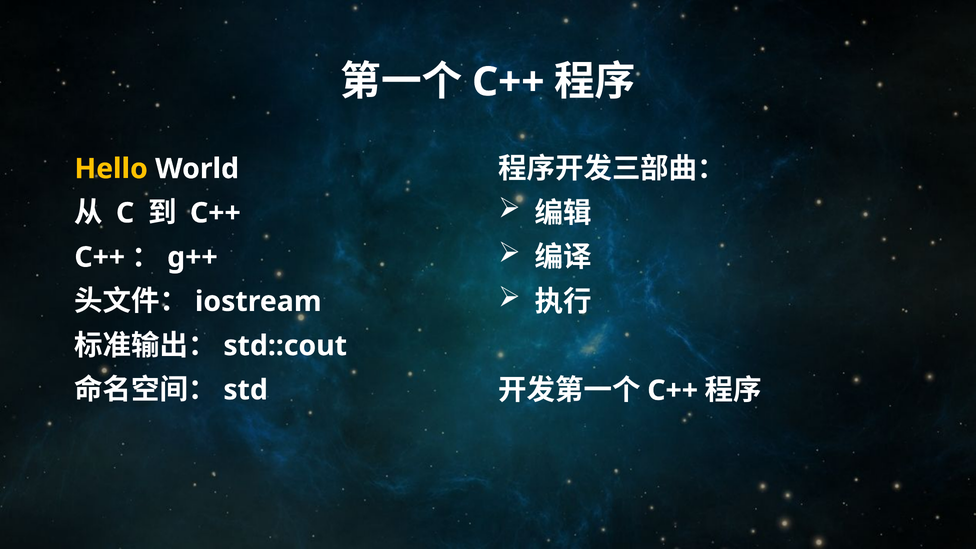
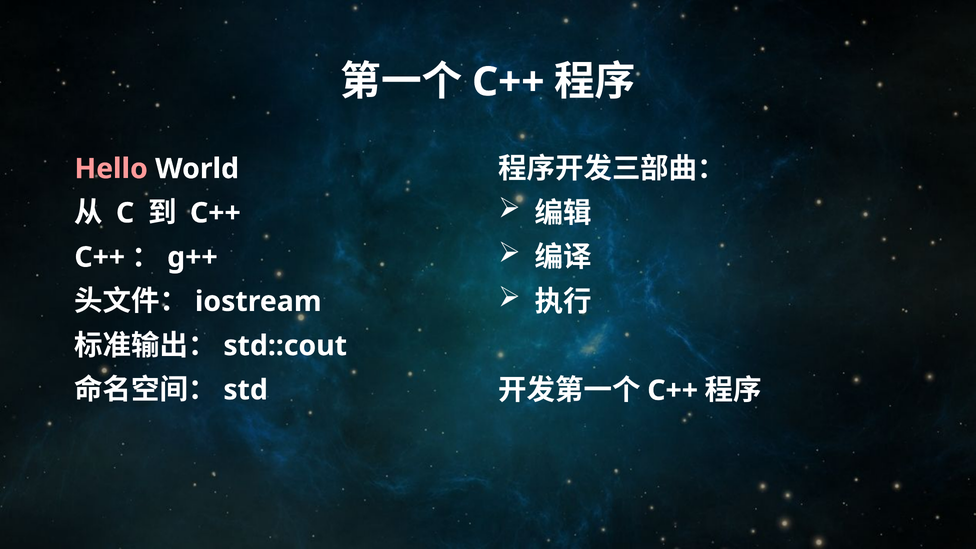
Hello colour: yellow -> pink (111, 169)
